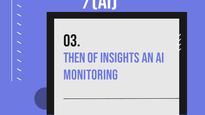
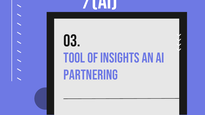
THEN: THEN -> TOOL (74, 58)
MONITORING: MONITORING -> PARTNERING (91, 75)
